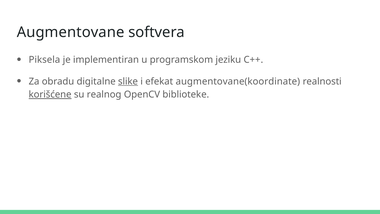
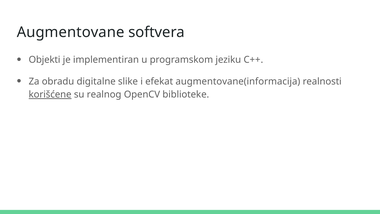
Piksela: Piksela -> Objekti (45, 60)
slike underline: present -> none (128, 81)
augmentovane(koordinate: augmentovane(koordinate -> augmentovane(informacija (238, 81)
